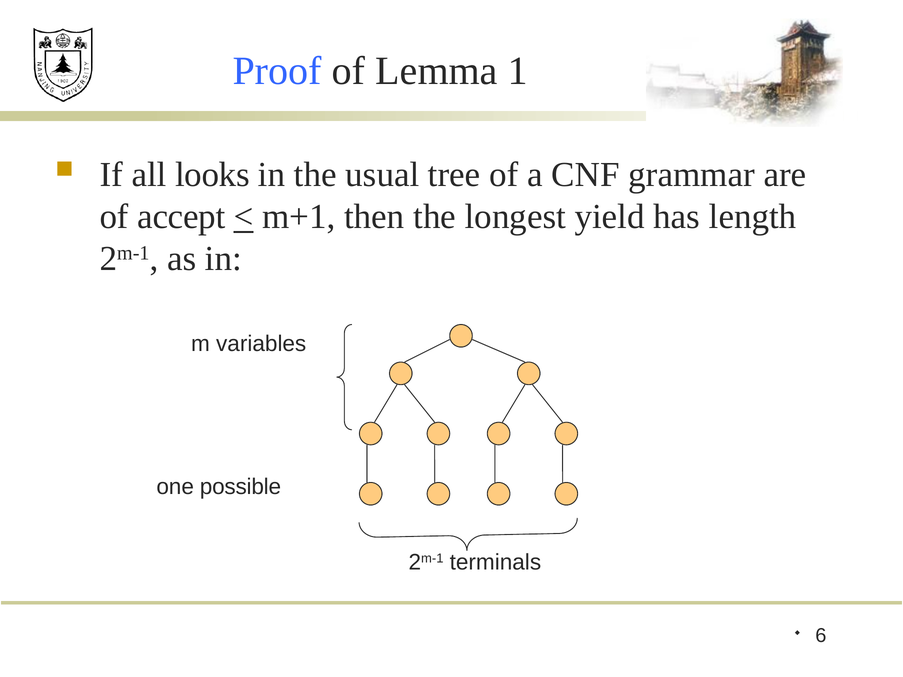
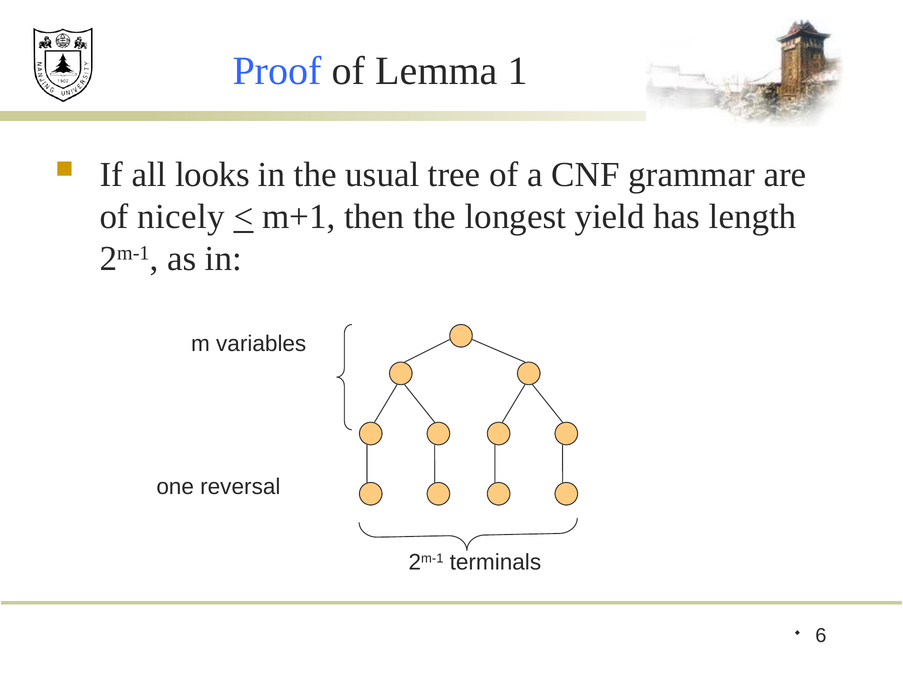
accept: accept -> nicely (181, 217)
possible: possible -> reversal (240, 487)
